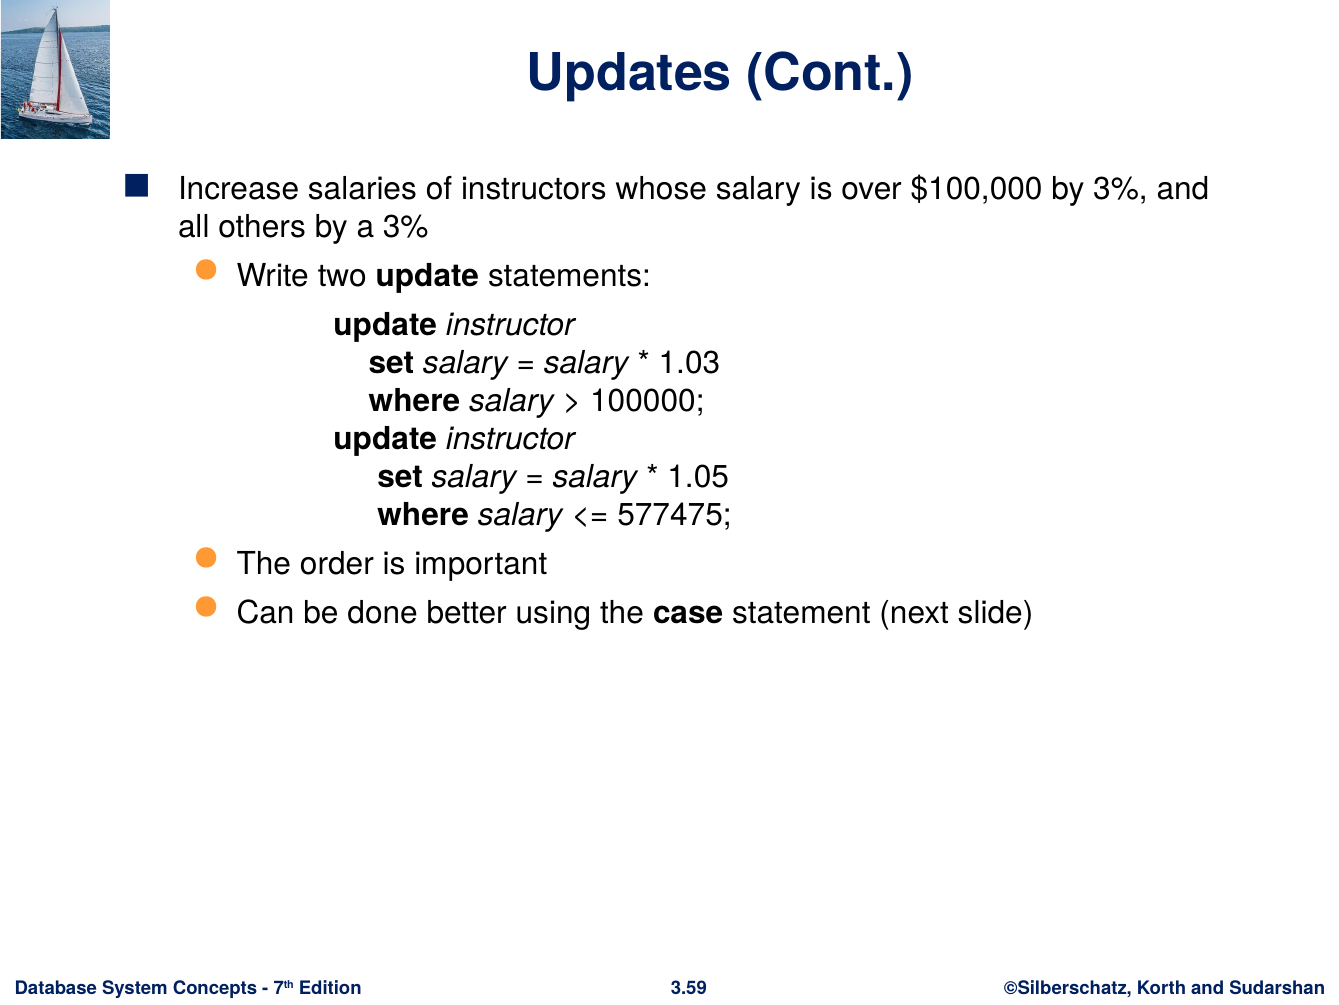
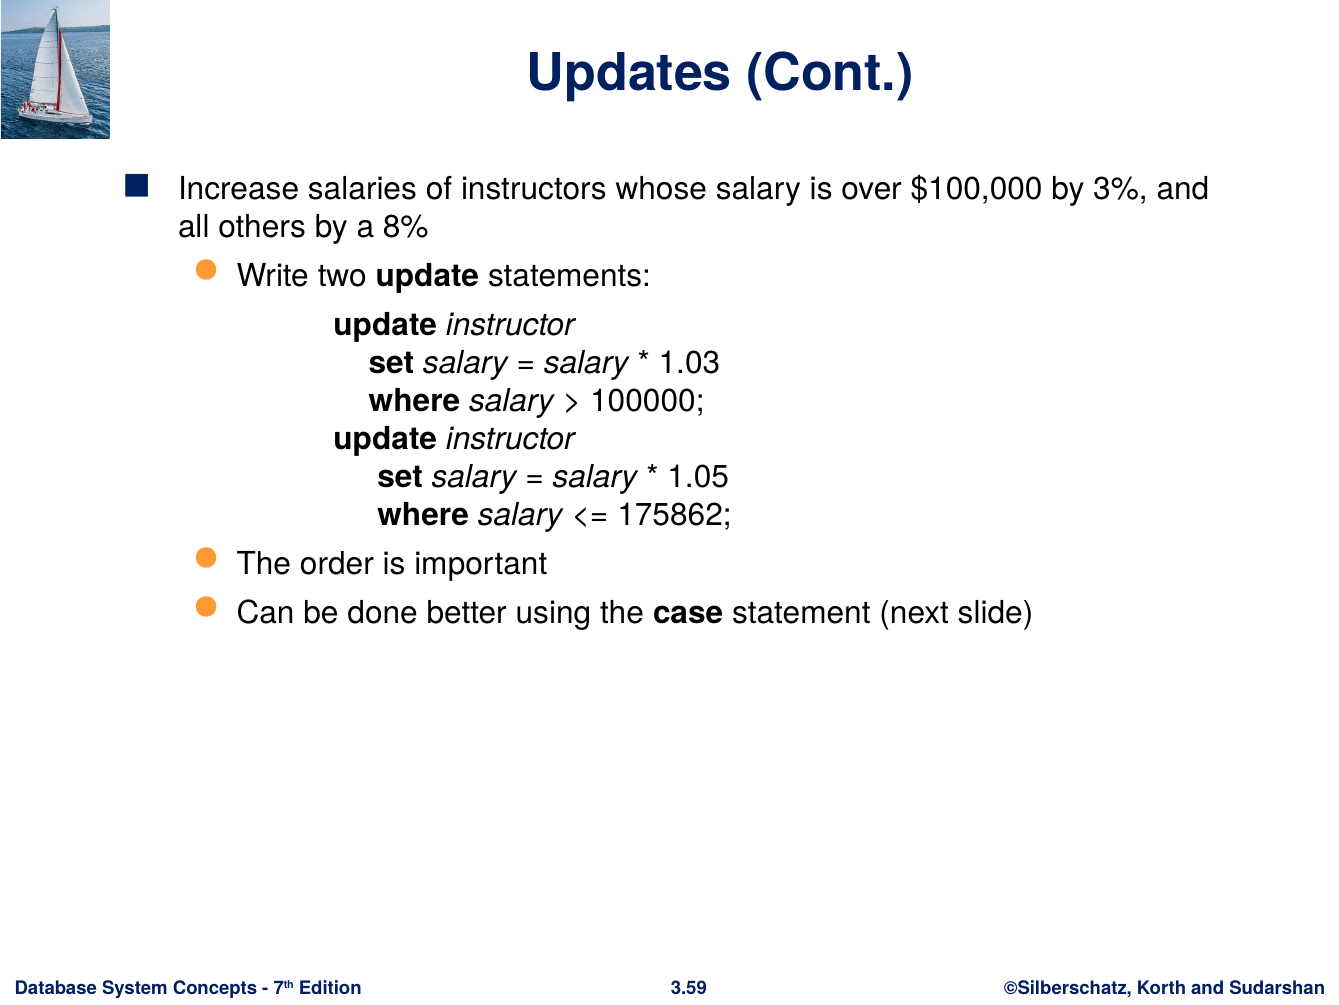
a 3%: 3% -> 8% (406, 227)
577475: 577475 -> 175862 (674, 515)
